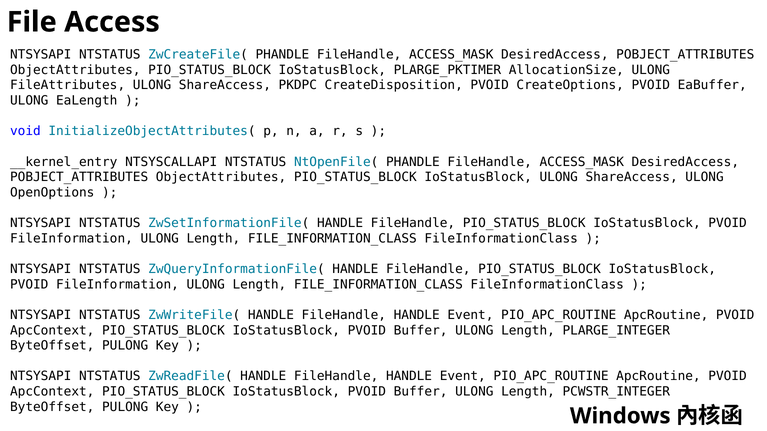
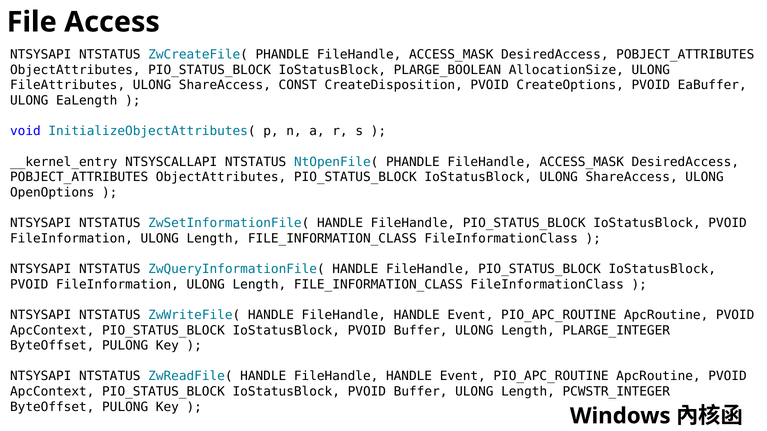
PLARGE_PKTIMER: PLARGE_PKTIMER -> PLARGE_BOOLEAN (447, 70)
PKDPC: PKDPC -> CONST (298, 85)
